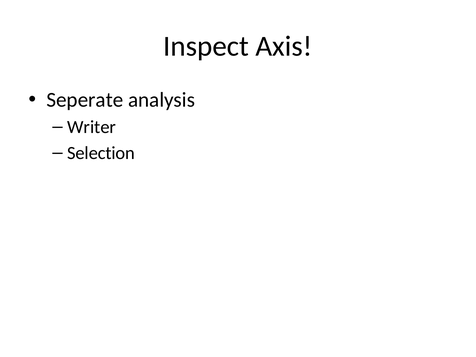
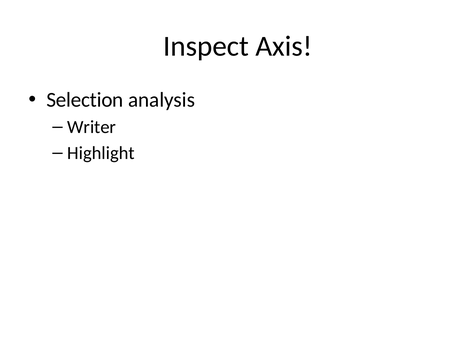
Seperate: Seperate -> Selection (85, 100)
Selection: Selection -> Highlight (101, 153)
